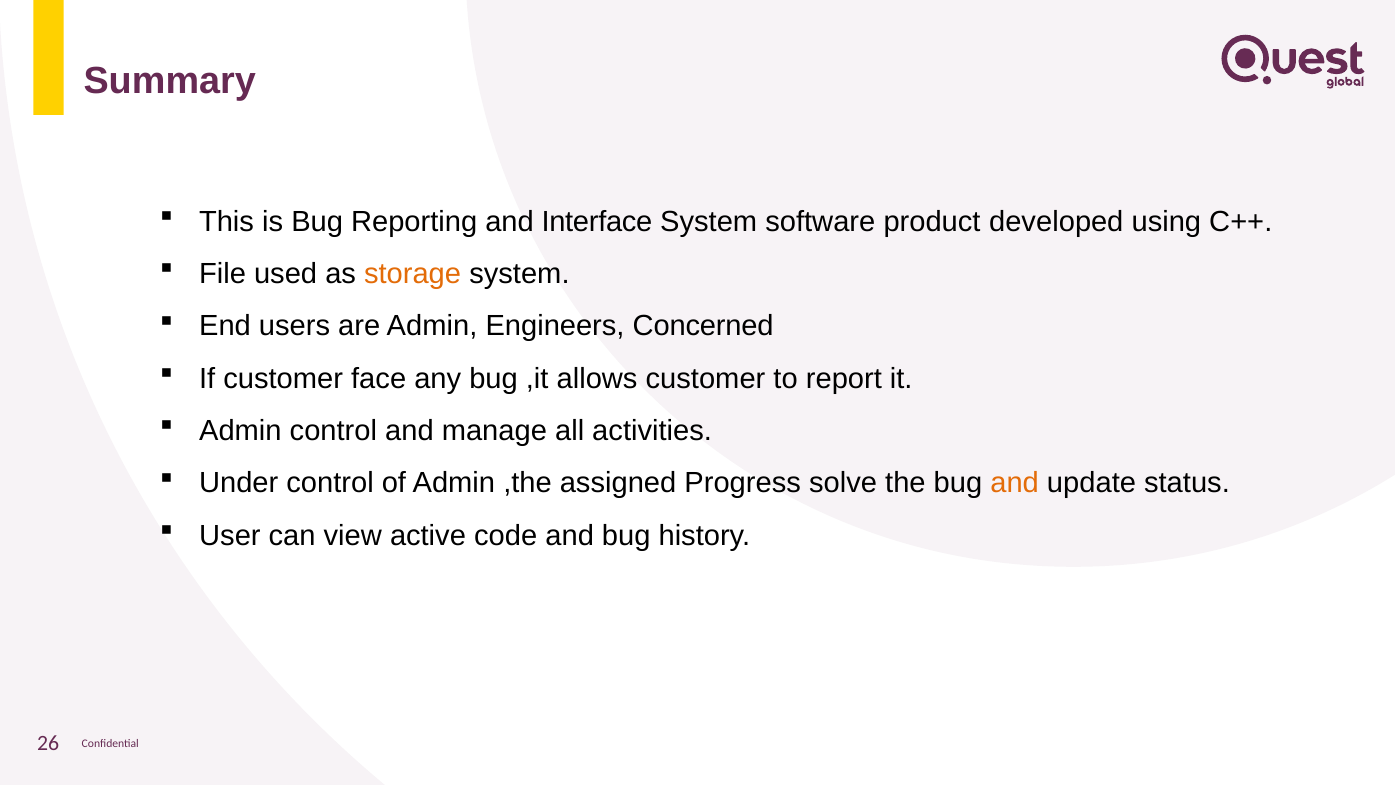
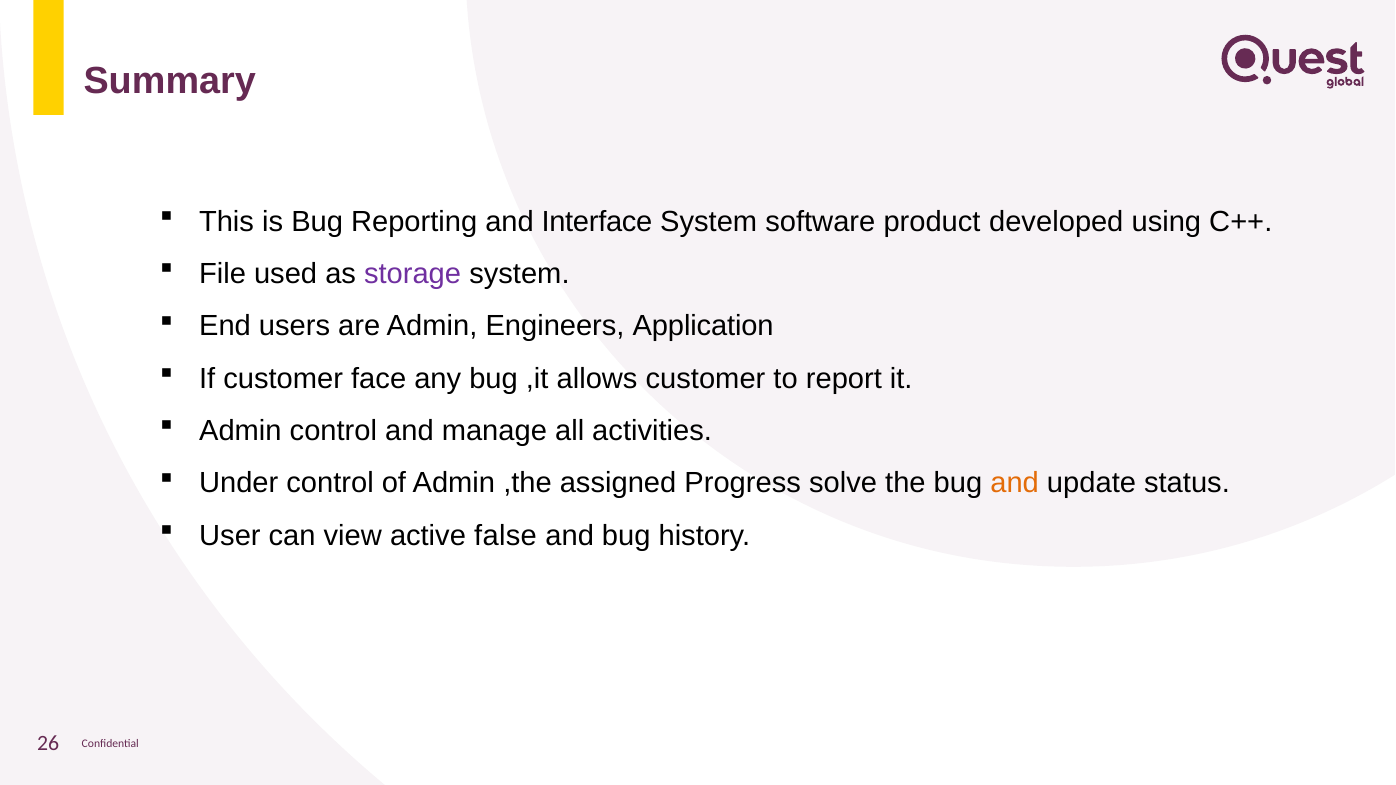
storage colour: orange -> purple (413, 274)
Concerned: Concerned -> Application (703, 326)
code: code -> false (506, 536)
